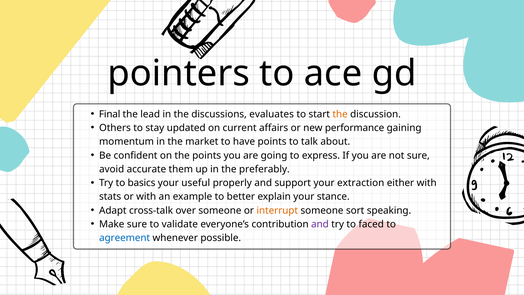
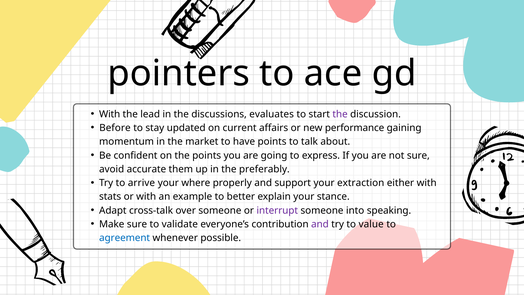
Final: Final -> With (110, 114)
the colour: orange -> purple (340, 114)
Others: Others -> Before (115, 128)
basics: basics -> arrive (141, 183)
useful: useful -> where (196, 183)
interrupt colour: orange -> purple (277, 210)
sort: sort -> into (355, 210)
faced: faced -> value (371, 224)
